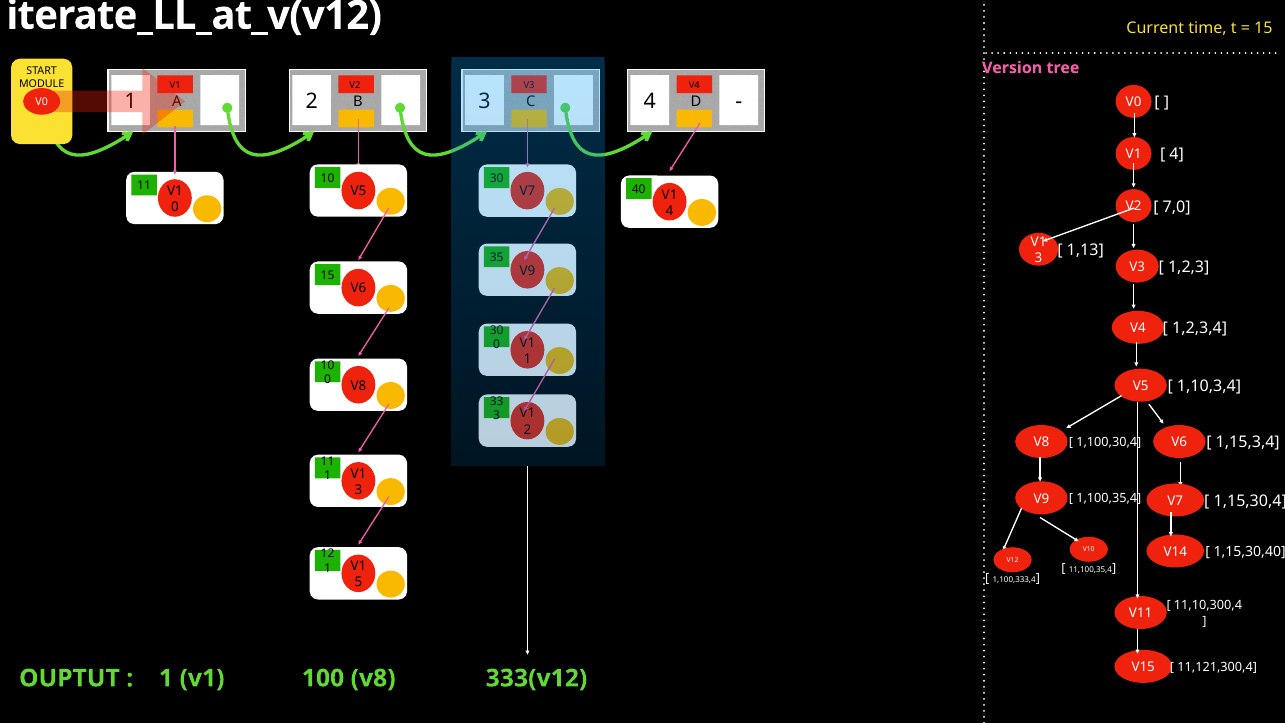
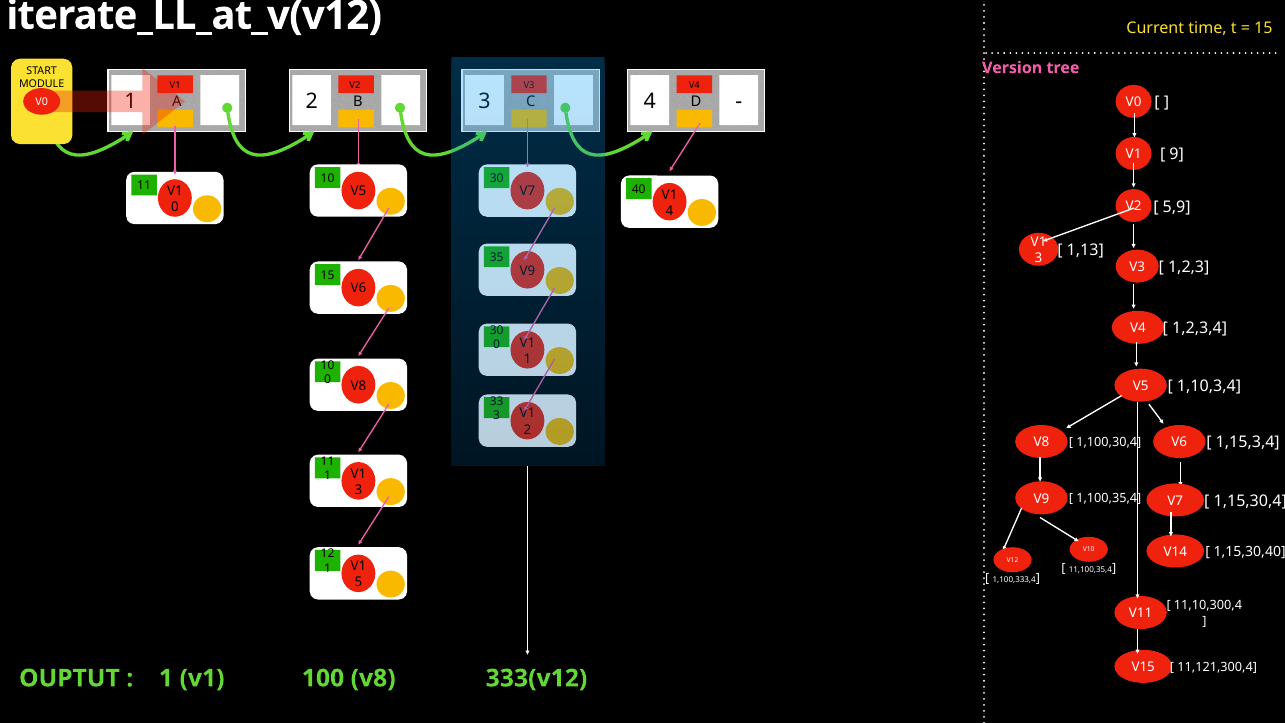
4: 4 -> 9 (1177, 155)
7,0: 7,0 -> 5,9 (1177, 207)
